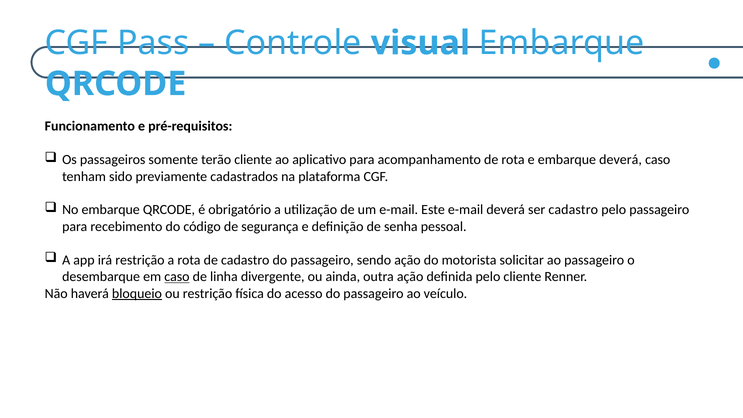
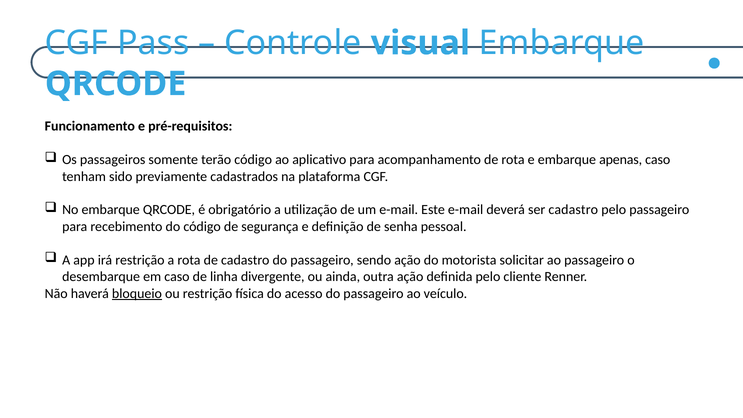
terão cliente: cliente -> código (253, 160)
embarque deverá: deverá -> apenas (621, 160)
caso underline: present -> none (177, 277)
